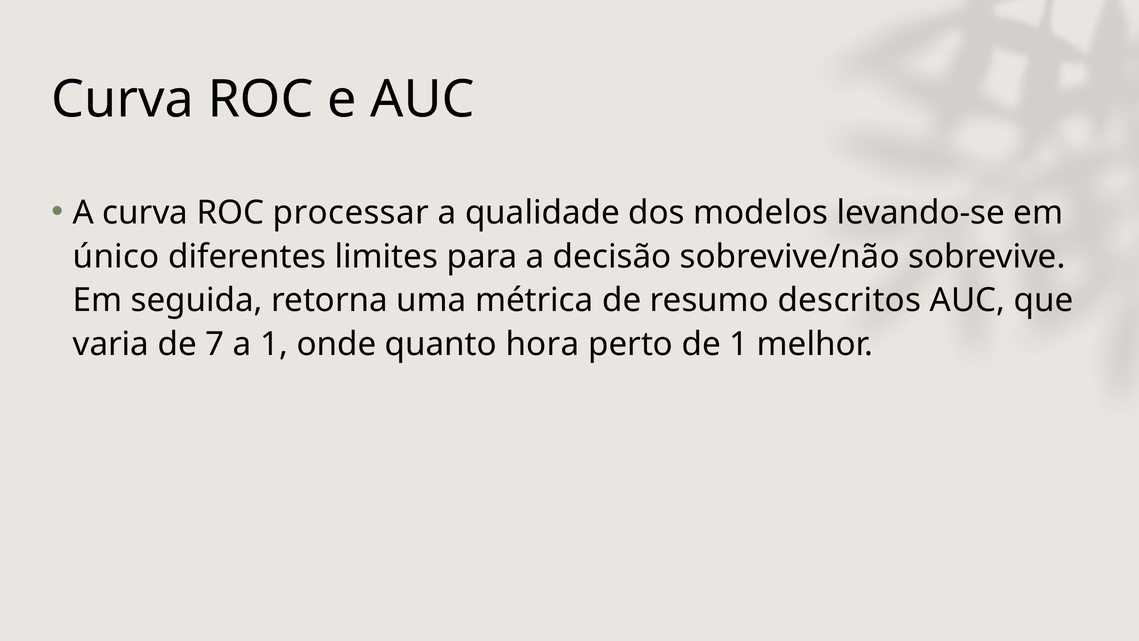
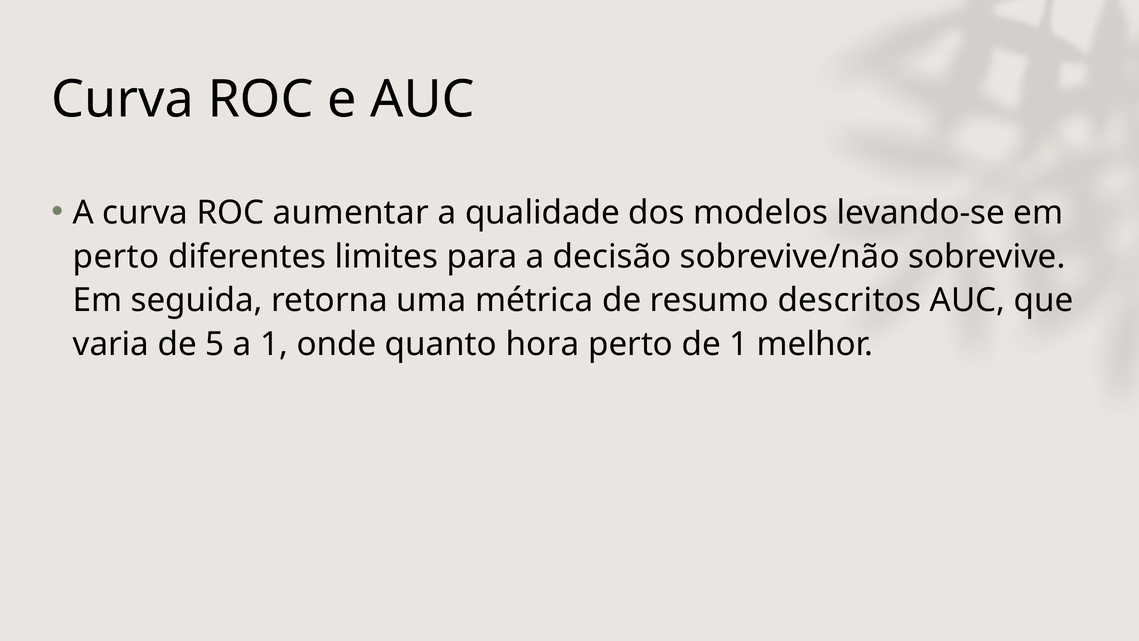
processar: processar -> aumentar (351, 213)
único: único -> perto (116, 256)
7: 7 -> 5 (215, 344)
